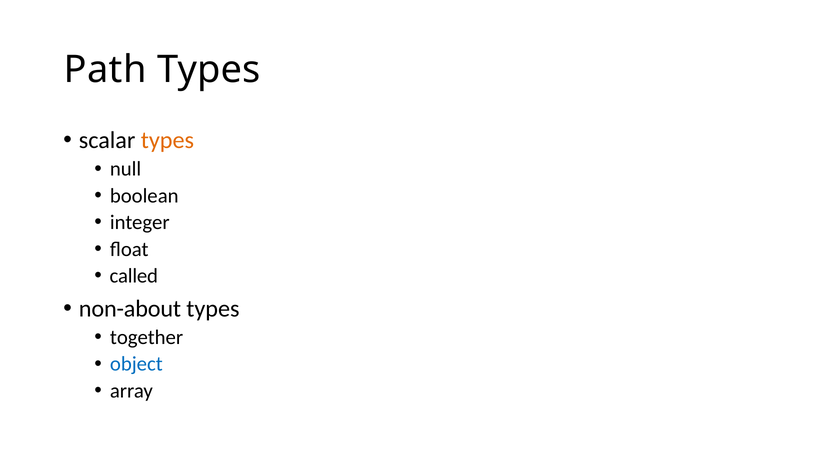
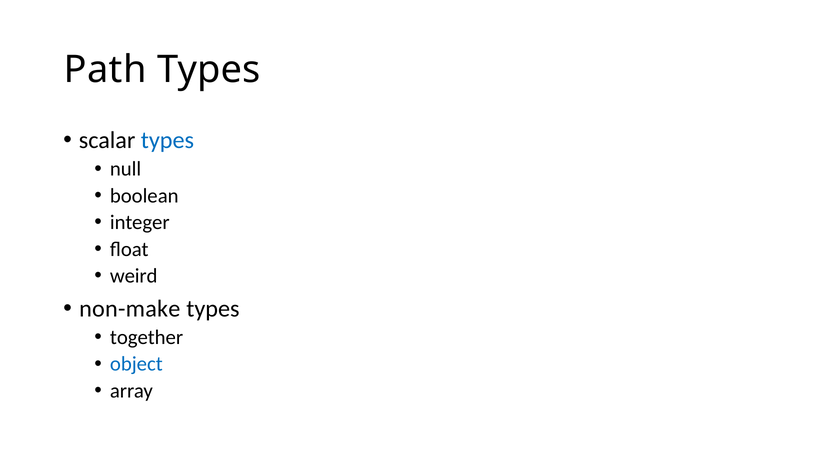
types colour: orange -> blue (167, 140)
called: called -> weird (134, 276)
non-about: non-about -> non-make (130, 309)
